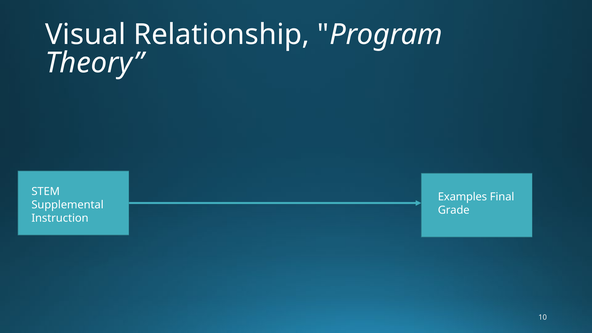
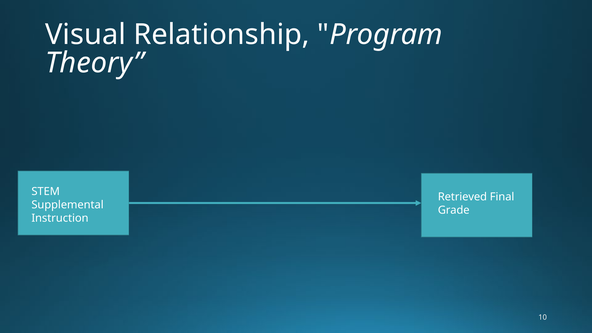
Examples: Examples -> Retrieved (462, 197)
